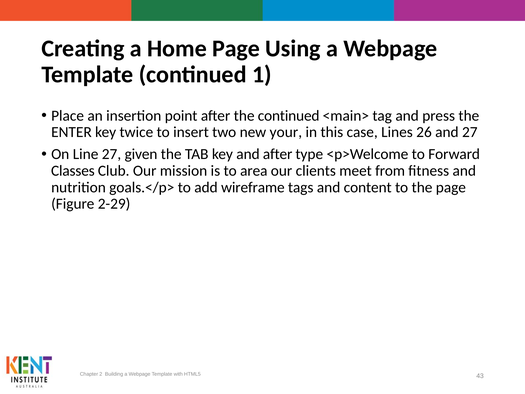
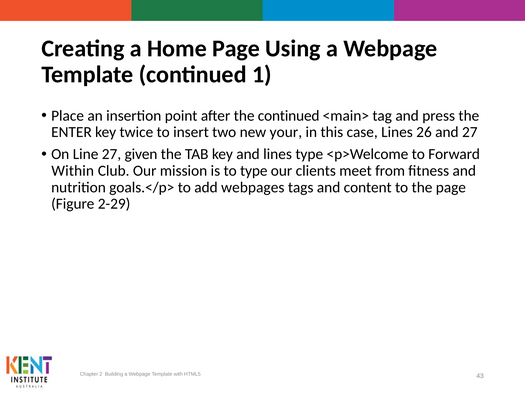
and after: after -> lines (278, 154)
Classes: Classes -> Within (73, 171)
to area: area -> type (254, 171)
wireframe: wireframe -> webpages (253, 187)
